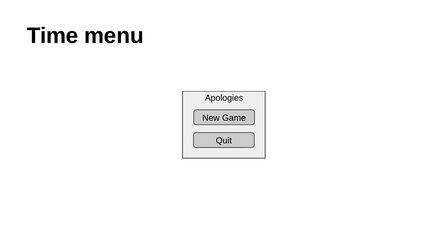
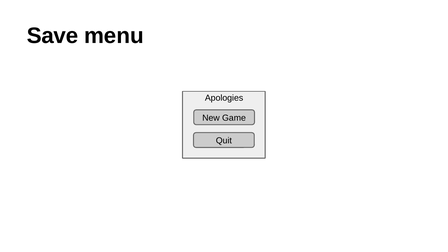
Time: Time -> Save (52, 36)
